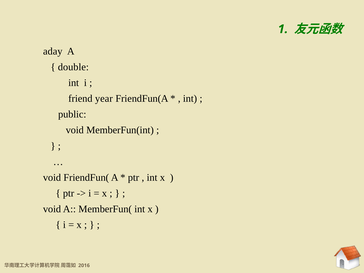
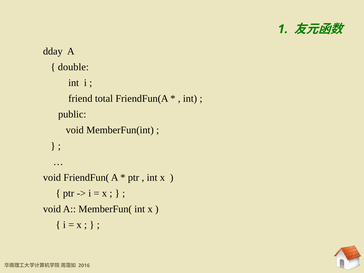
aday: aday -> dday (53, 51)
year: year -> total (104, 99)
